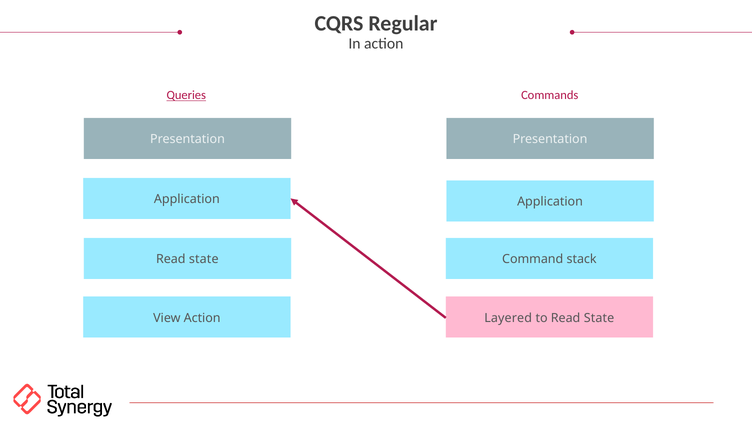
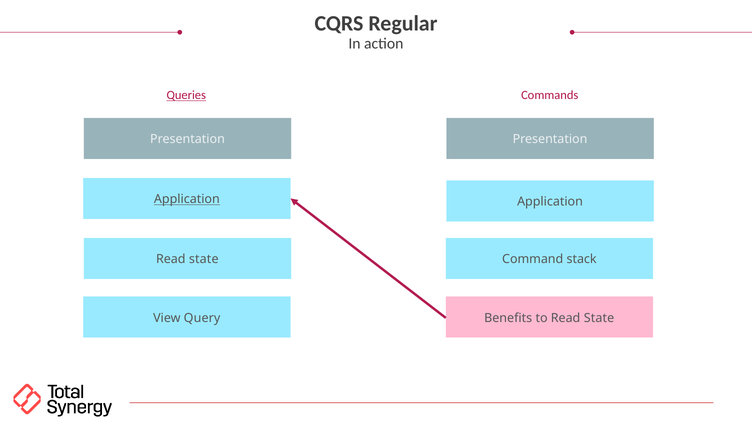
Application underline: none -> present (187, 199)
View Action: Action -> Query (202, 318)
Layered: Layered -> Benefits (508, 318)
